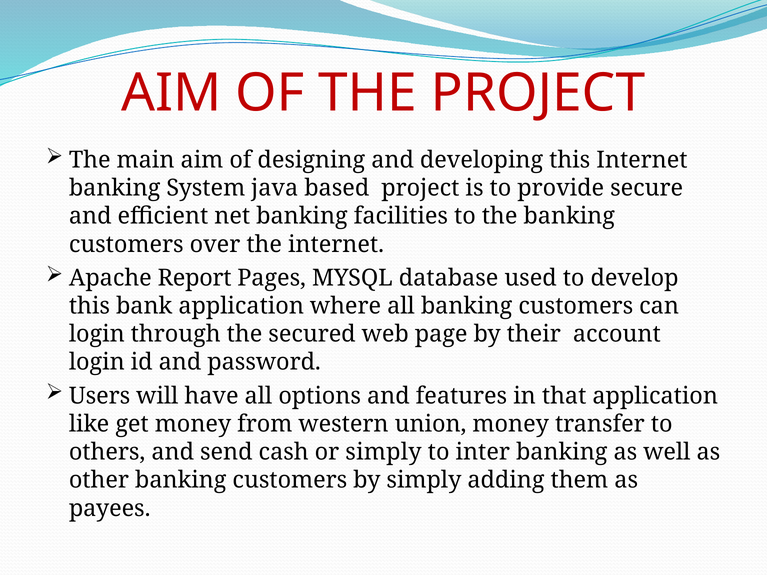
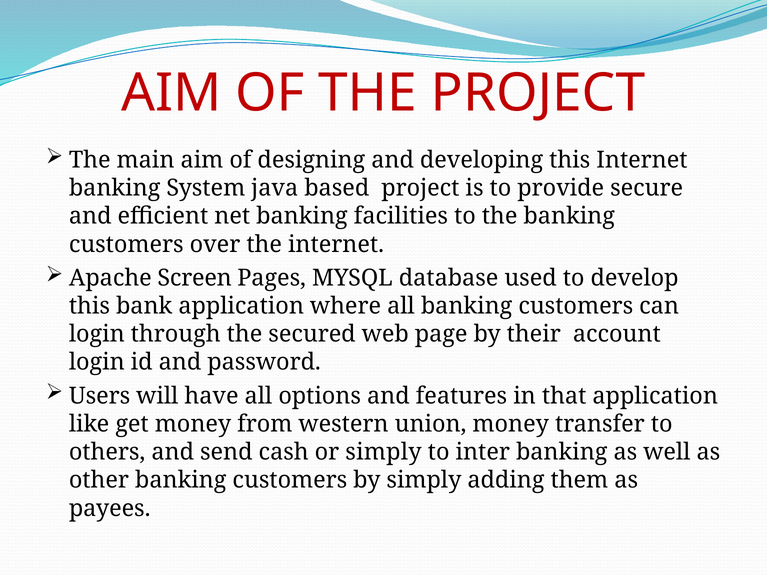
Report: Report -> Screen (195, 278)
